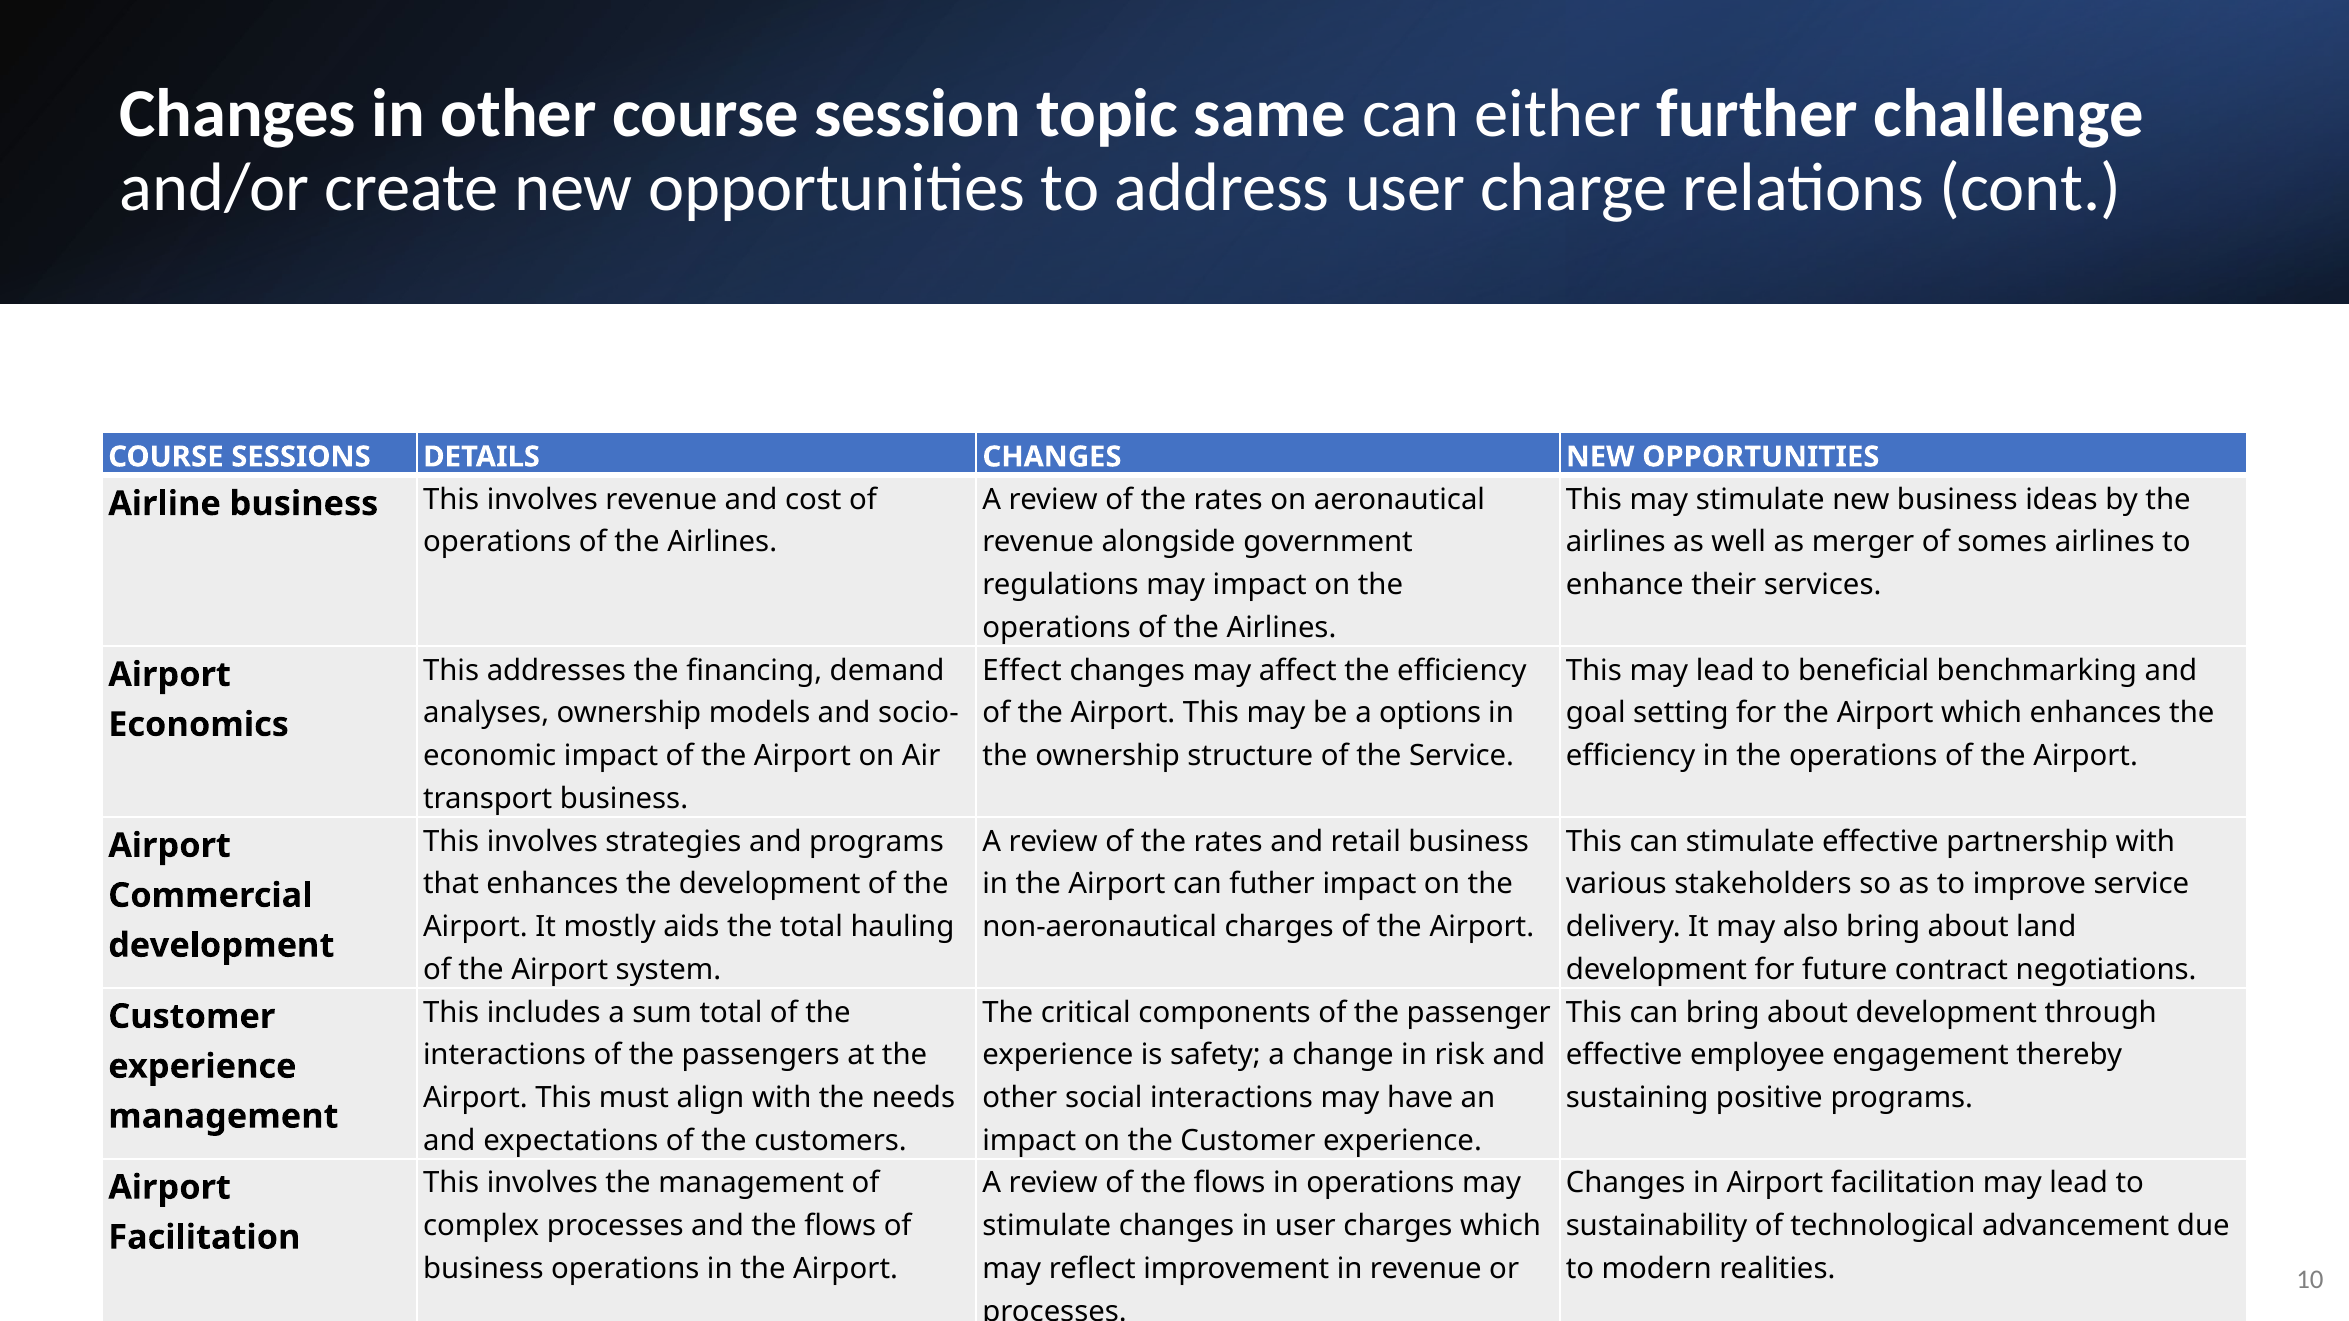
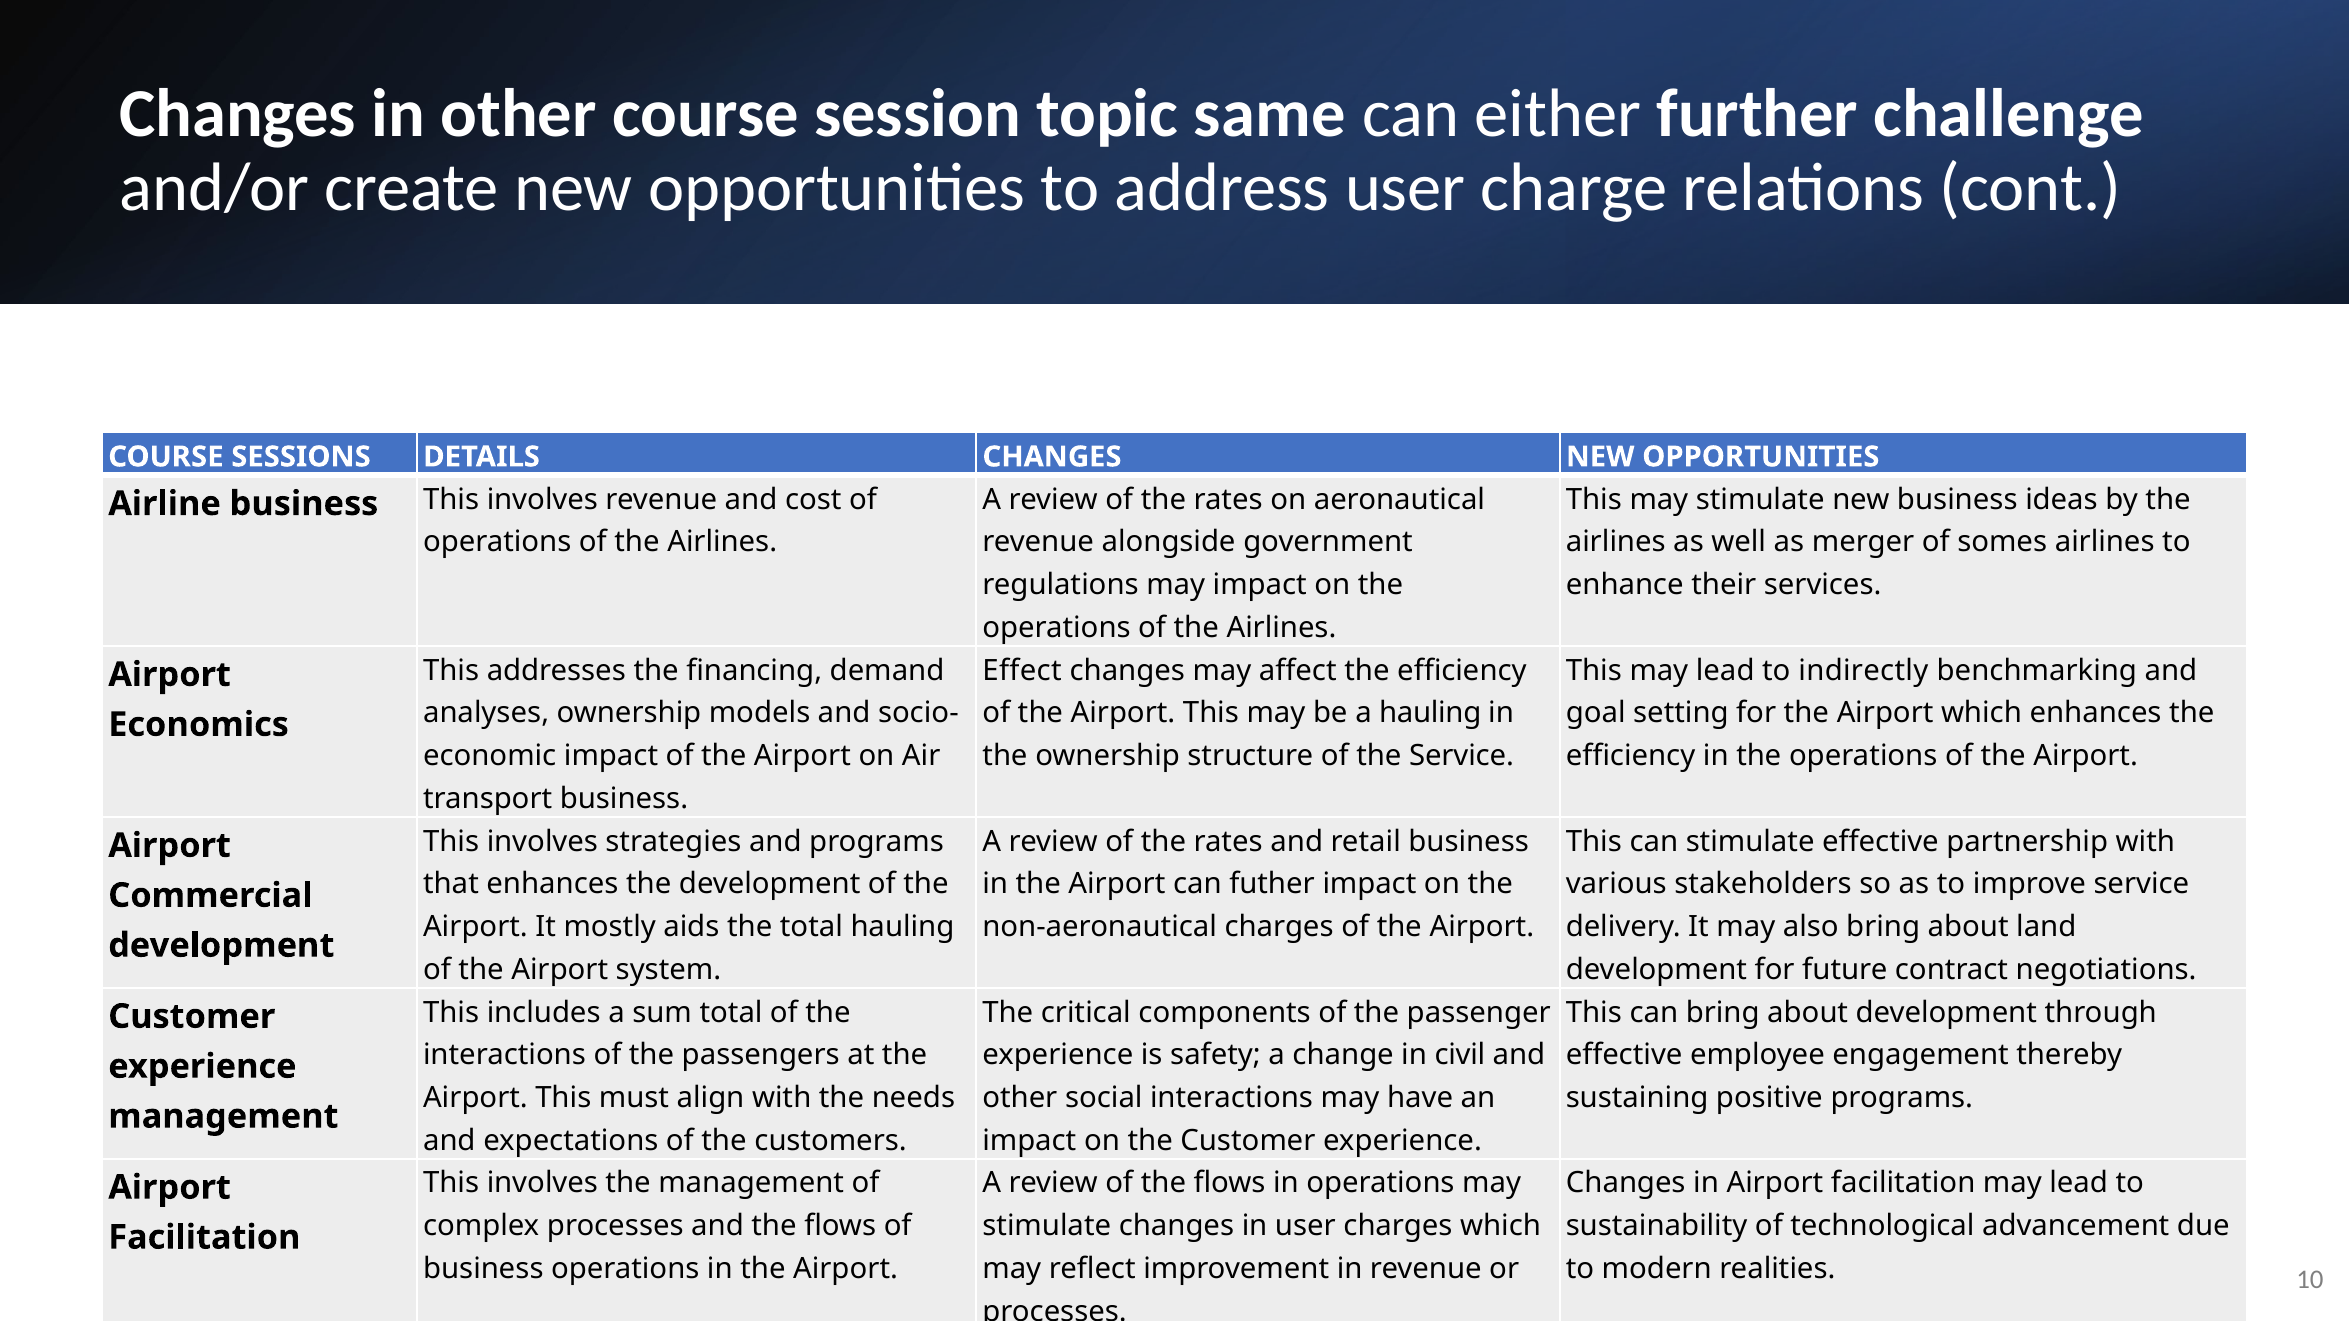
beneficial: beneficial -> indirectly (1863, 671)
a options: options -> hauling (1430, 713)
risk: risk -> civil (1460, 1055)
